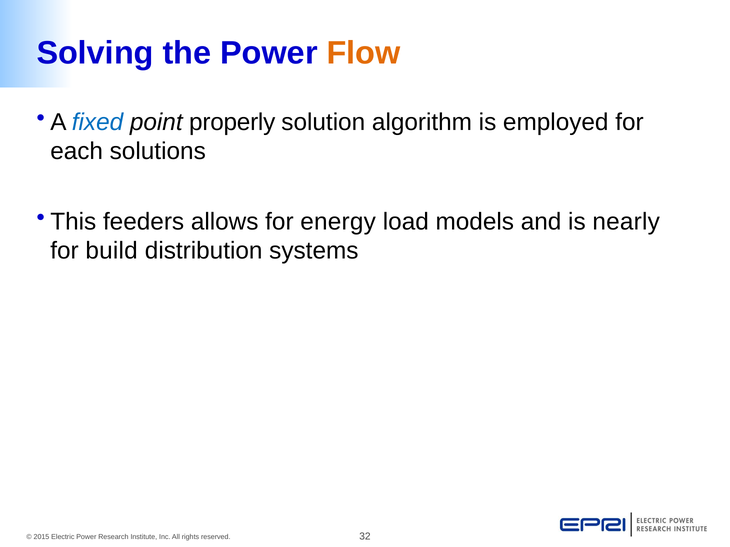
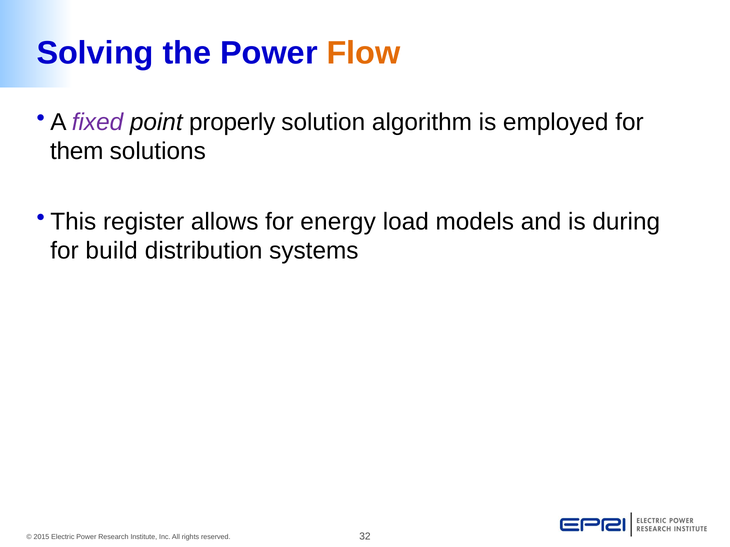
fixed colour: blue -> purple (98, 122)
each: each -> them (77, 151)
feeders: feeders -> register (144, 222)
nearly: nearly -> during (626, 222)
